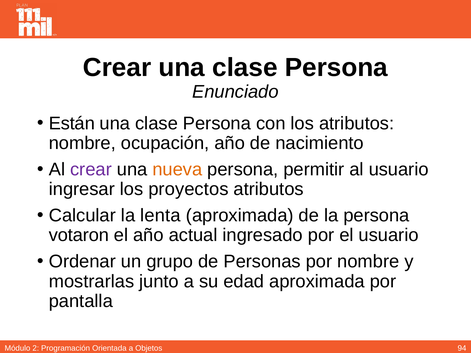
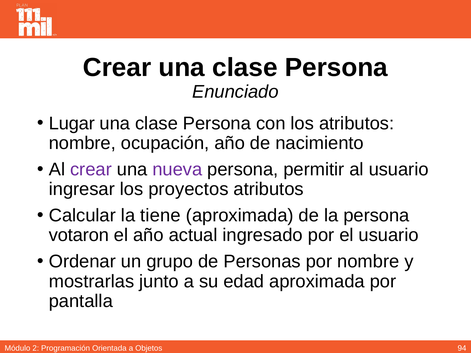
Están: Están -> Lugar (72, 123)
nueva colour: orange -> purple (177, 170)
lenta: lenta -> tiene (160, 216)
